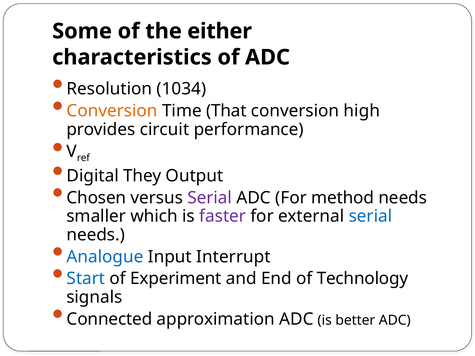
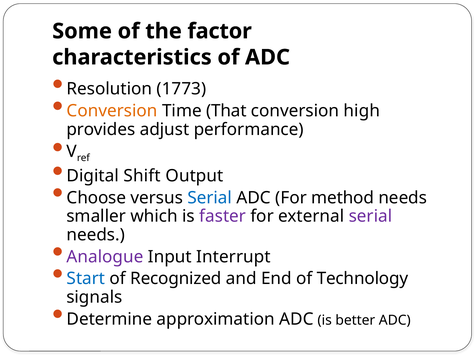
either: either -> factor (220, 31)
1034: 1034 -> 1773 (181, 89)
circuit: circuit -> adjust (165, 130)
They: They -> Shift (142, 176)
Chosen: Chosen -> Choose (96, 198)
Serial colour: purple -> blue (210, 198)
serial colour: blue -> purple (370, 216)
Analogue colour: blue -> purple (105, 257)
Experiment: Experiment -> Recognized (176, 279)
Connected: Connected -> Determine (109, 319)
